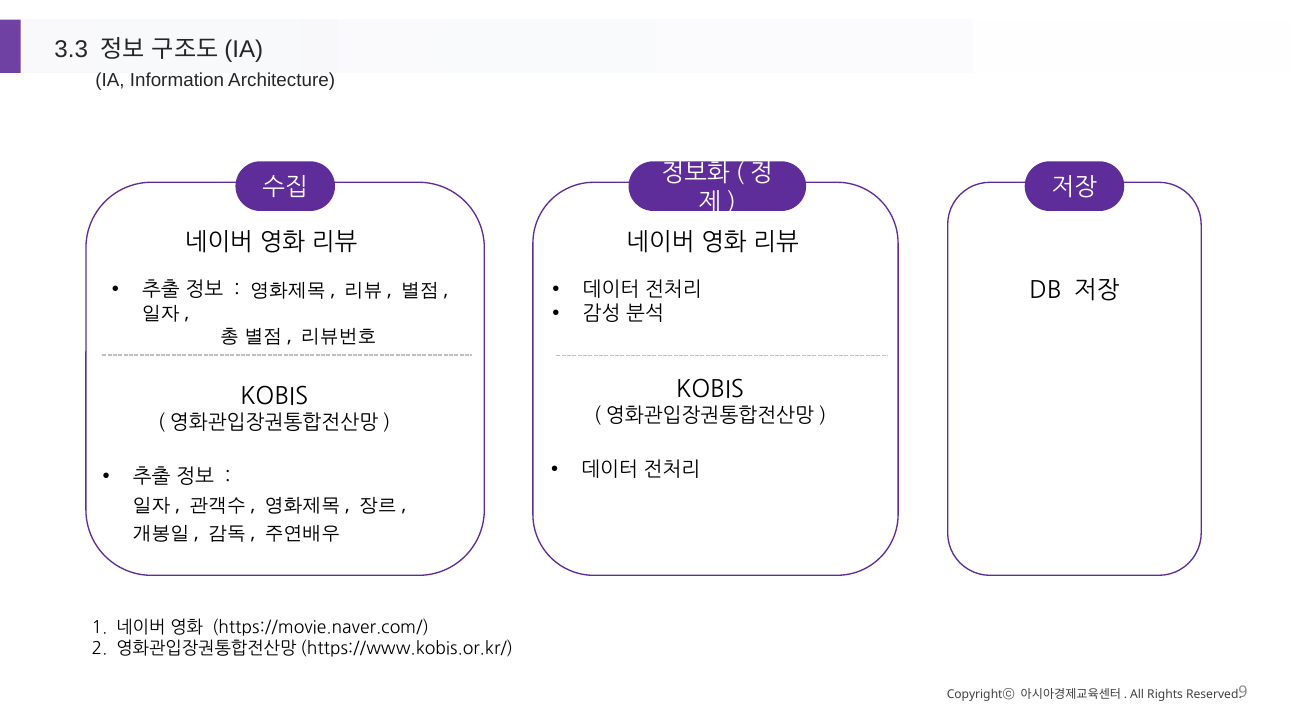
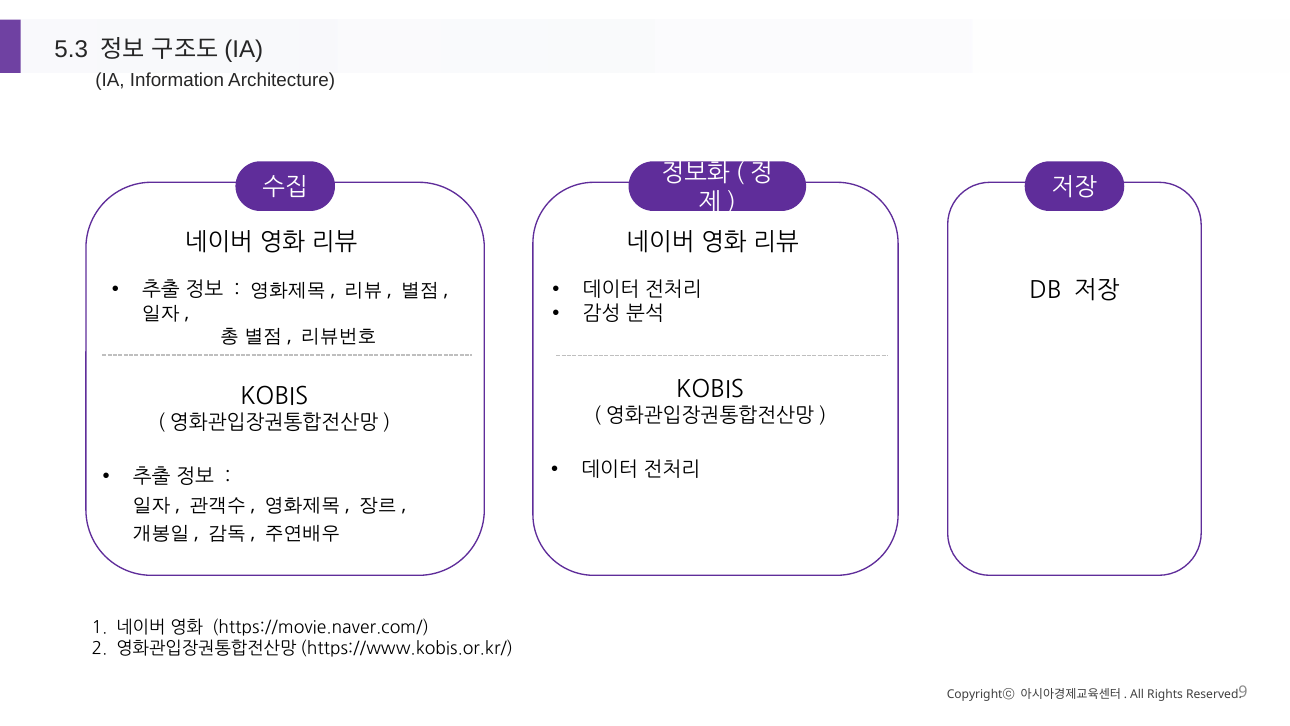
3.3: 3.3 -> 5.3 (71, 49)
